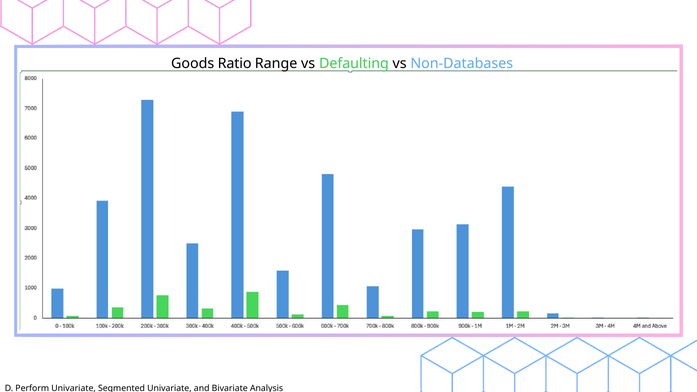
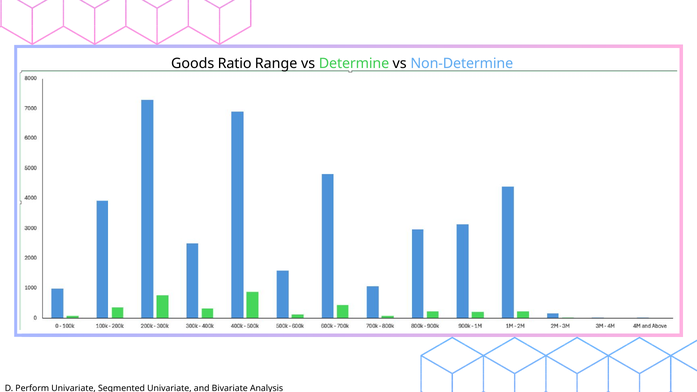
Defaulting: Defaulting -> Determine (354, 64)
Non-Databases: Non-Databases -> Non-Determine (462, 64)
